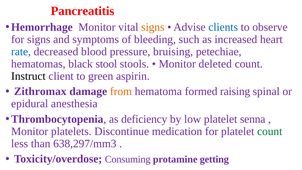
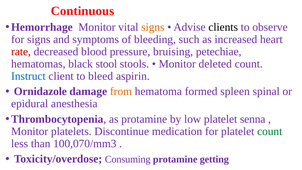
Pancreatitis: Pancreatitis -> Continuous (82, 11)
clients colour: blue -> black (223, 27)
rate colour: blue -> red (21, 52)
Instruct colour: black -> blue (28, 76)
green: green -> bleed (101, 76)
Zithromax: Zithromax -> Ornidazole (40, 91)
raising: raising -> spleen (235, 91)
as deficiency: deficiency -> protamine (144, 119)
638,297/mm3: 638,297/mm3 -> 100,070/mm3 (85, 143)
